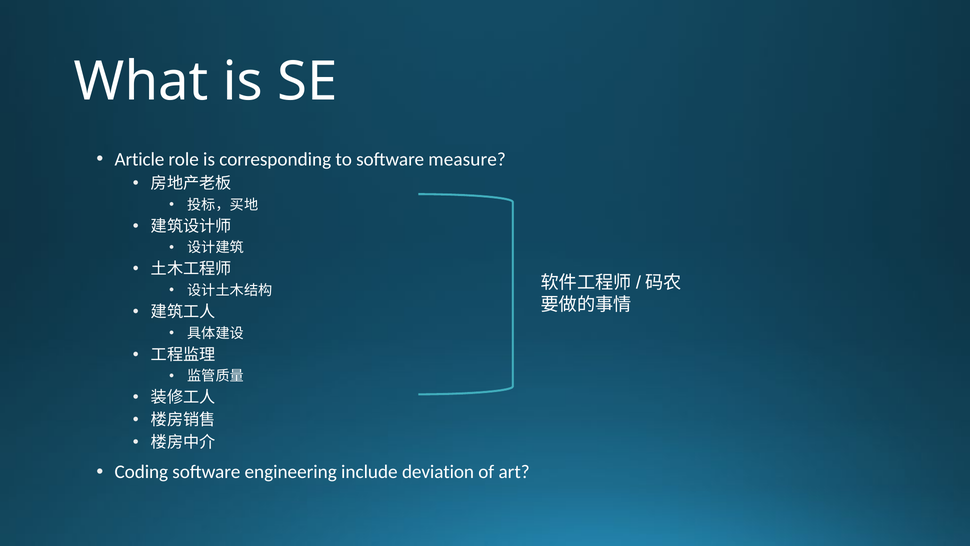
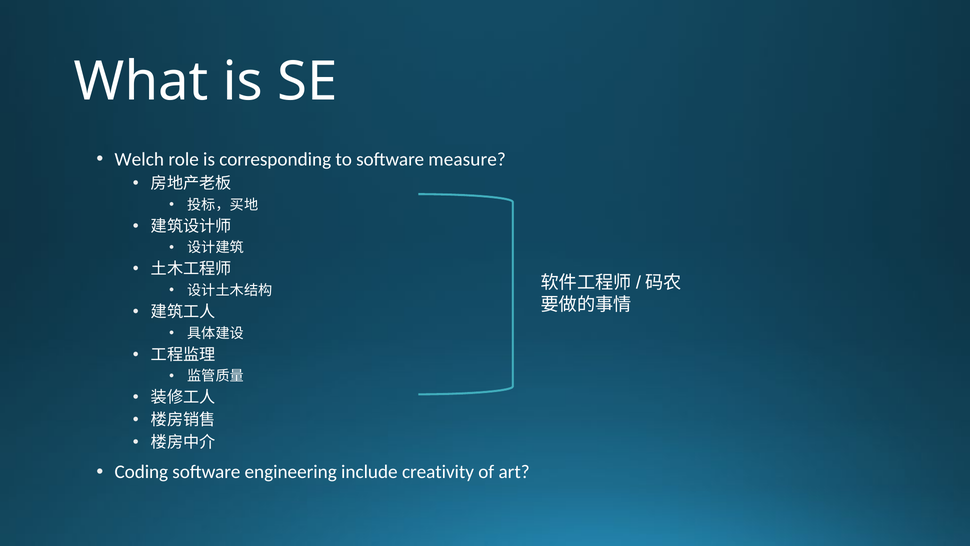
Article: Article -> Welch (139, 159)
deviation: deviation -> creativity (438, 472)
